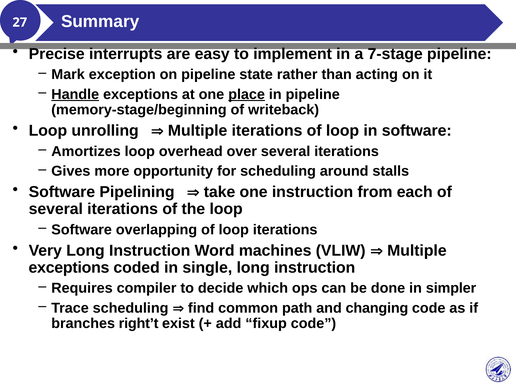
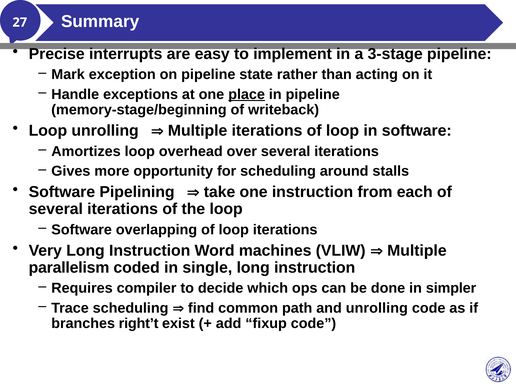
7-stage: 7-stage -> 3-stage (395, 54)
Handle underline: present -> none (75, 94)
exceptions: exceptions -> parallelism (69, 268)
and changing: changing -> unrolling (377, 308)
